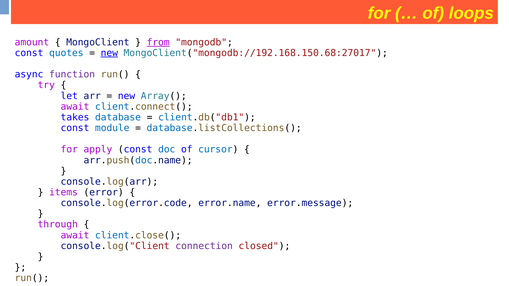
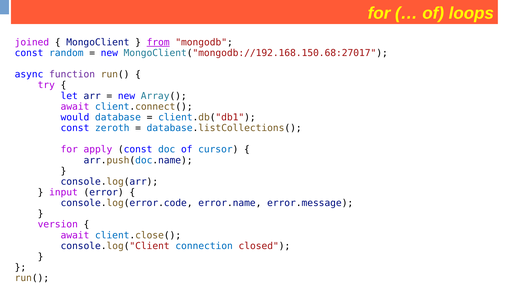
amount: amount -> joined (32, 42)
quotes: quotes -> random (66, 53)
new underline: present -> none (109, 53)
takes: takes -> would (75, 117)
module: module -> zeroth (112, 128)
items: items -> input (63, 193)
through: through -> version (58, 225)
connection colour: purple -> blue (204, 246)
